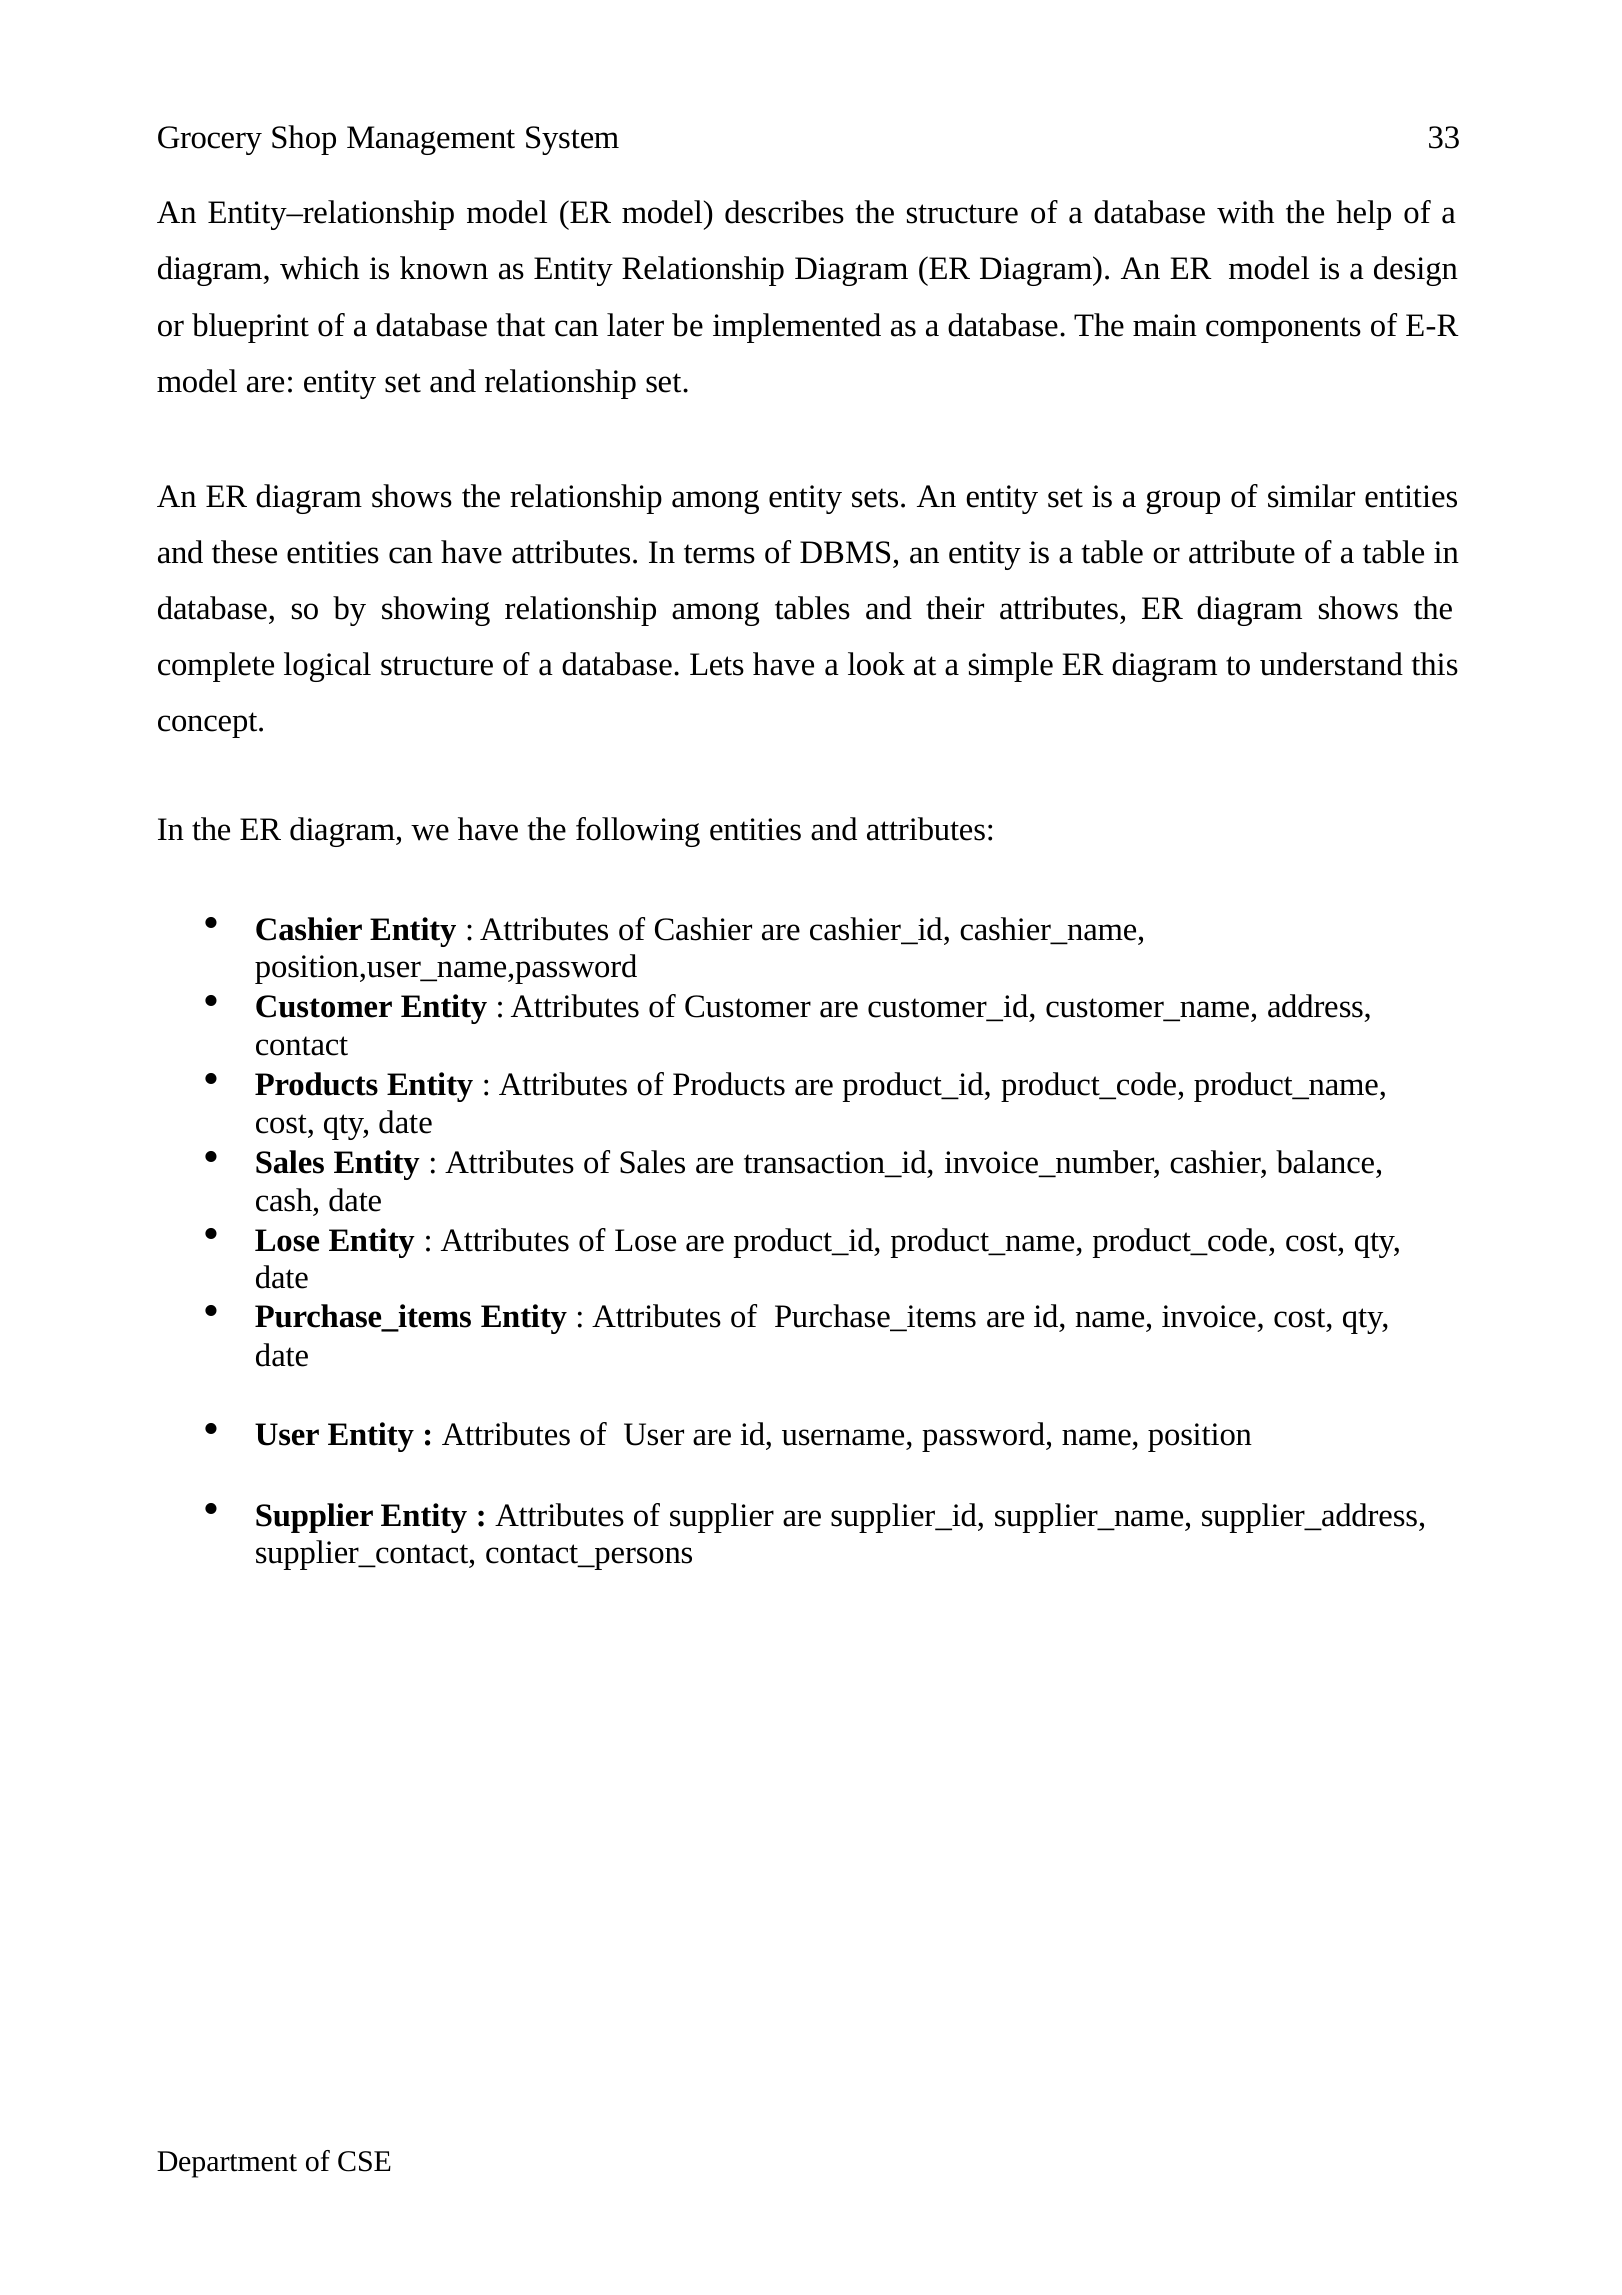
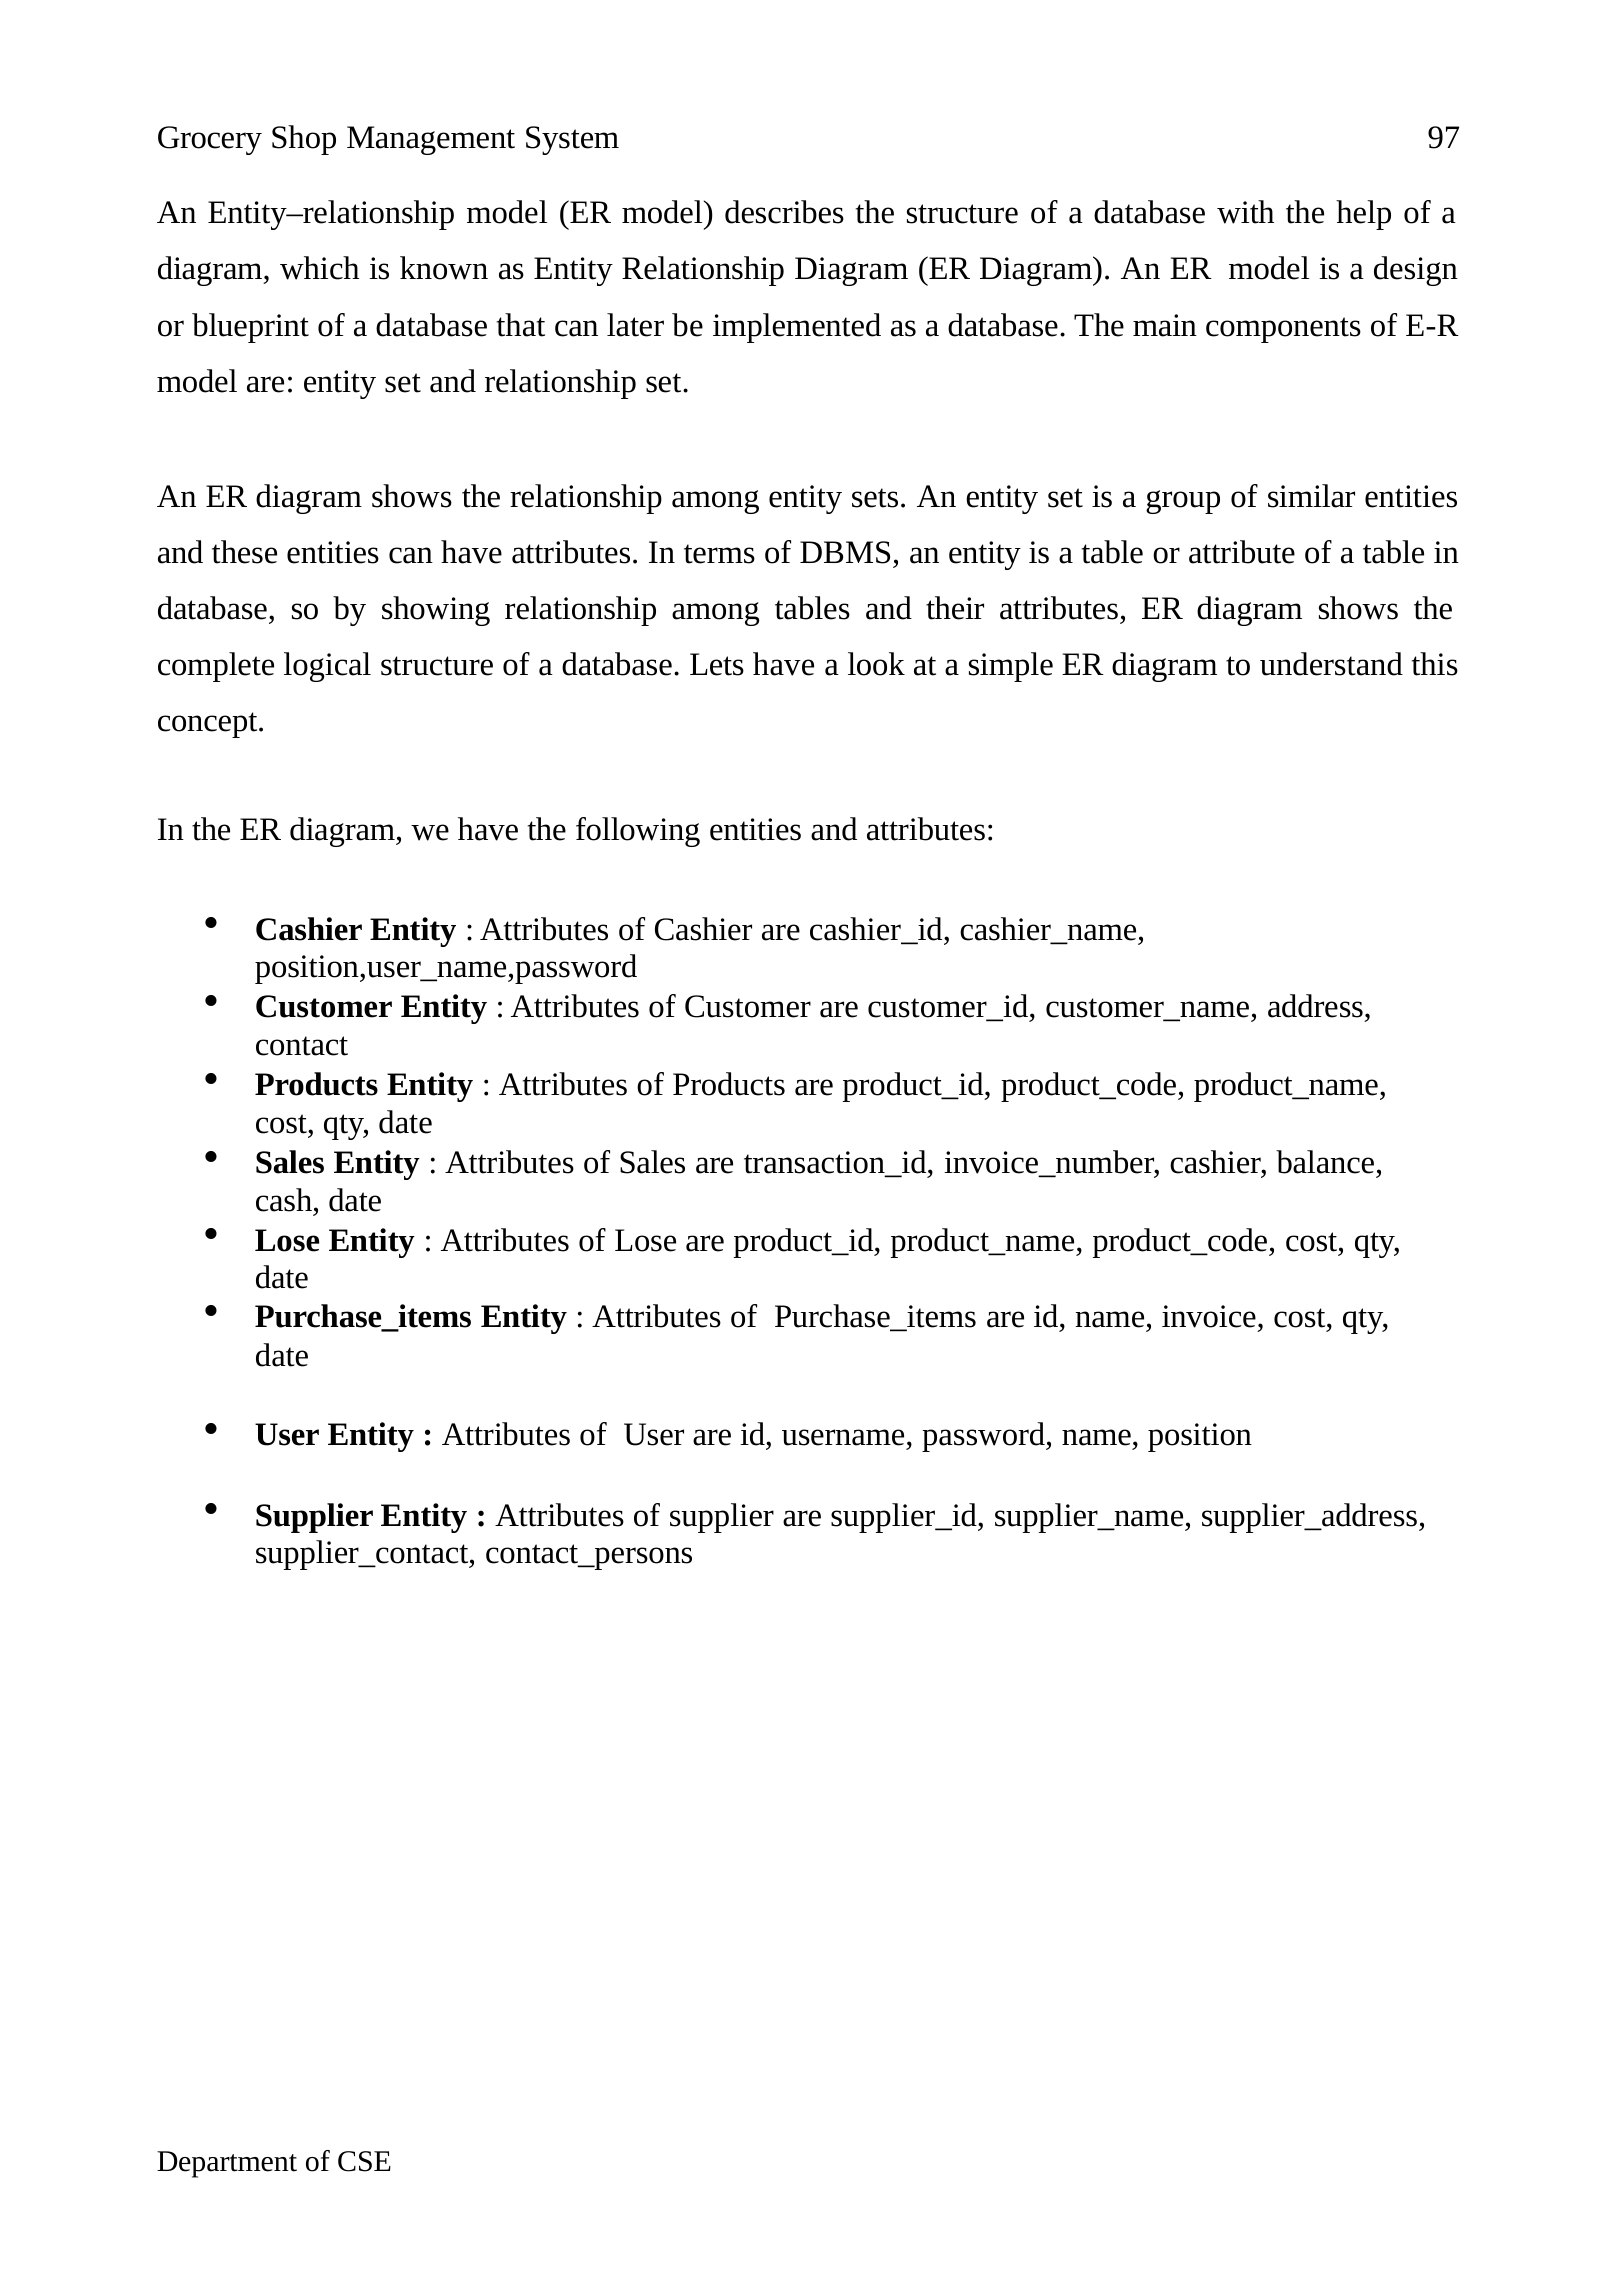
33: 33 -> 97 (1444, 138)
